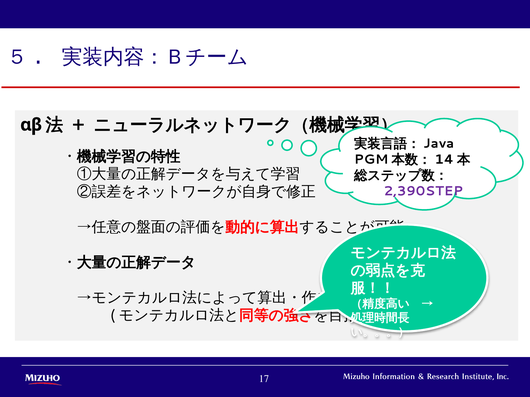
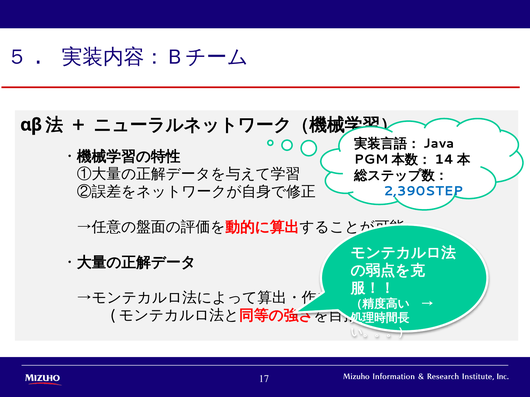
2,390STEP colour: purple -> blue (423, 191)
